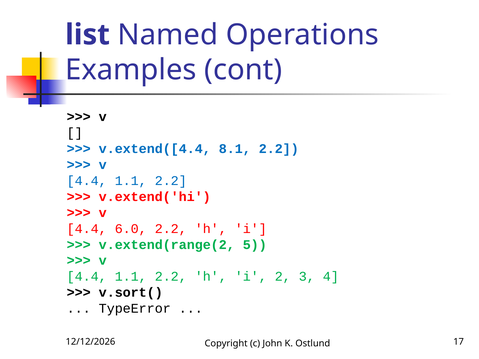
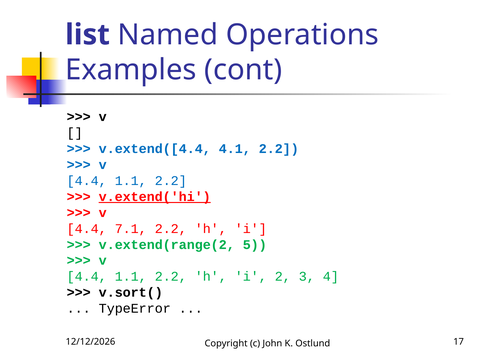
8.1: 8.1 -> 4.1 (235, 149)
v.extend('hi underline: none -> present (155, 197)
6.0: 6.0 -> 7.1 (131, 229)
